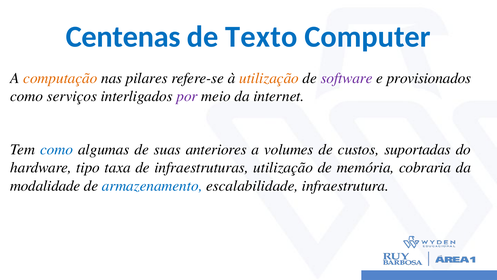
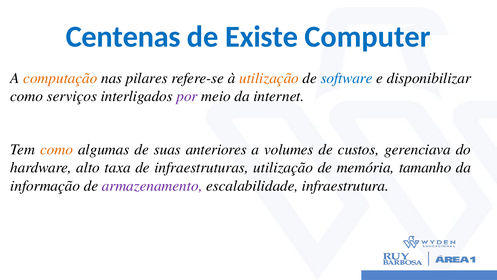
Texto: Texto -> Existe (262, 37)
software colour: purple -> blue (347, 78)
provisionados: provisionados -> disponibilizar (429, 78)
como colour: blue -> orange (57, 149)
suportadas: suportadas -> gerenciava (418, 149)
tipo: tipo -> alto (88, 167)
cobraria: cobraria -> tamanho (425, 167)
modalidade: modalidade -> informação (45, 186)
armazenamento colour: blue -> purple (152, 186)
